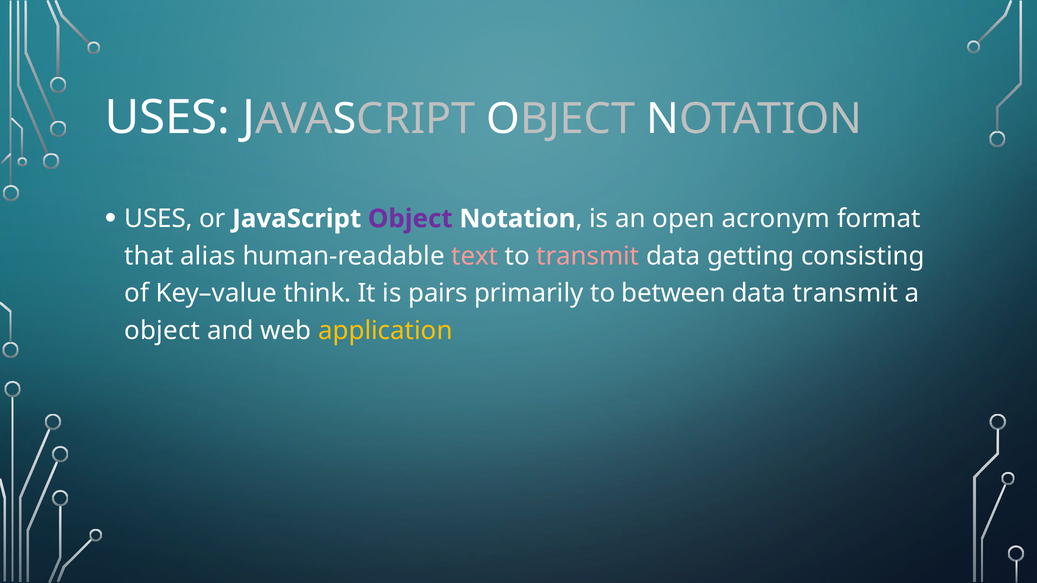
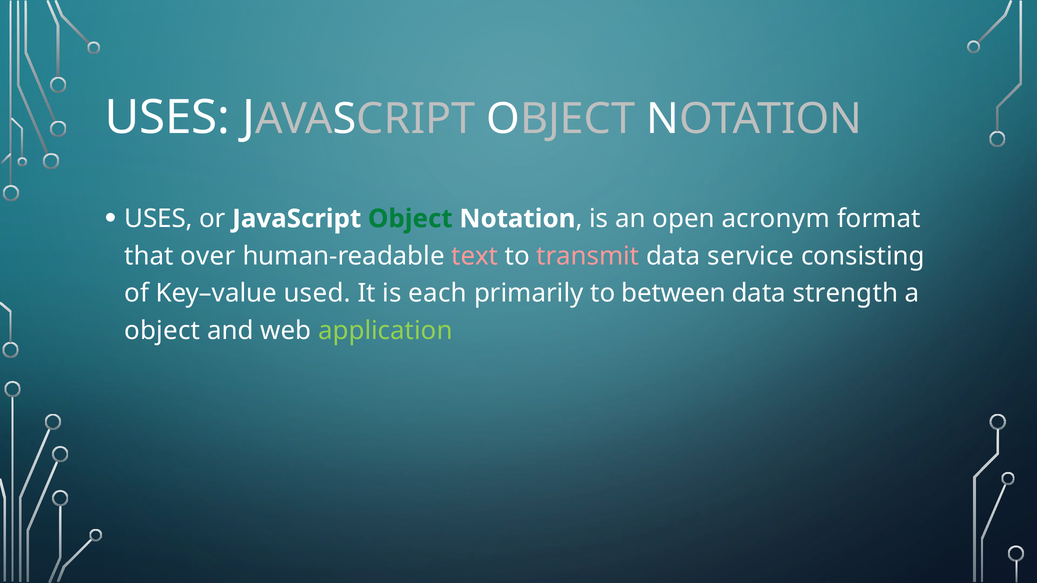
Object colour: purple -> green (410, 219)
alias: alias -> over (208, 256)
getting: getting -> service (751, 256)
think: think -> used (317, 293)
pairs: pairs -> each (438, 293)
data transmit: transmit -> strength (845, 293)
application colour: yellow -> light green (385, 331)
